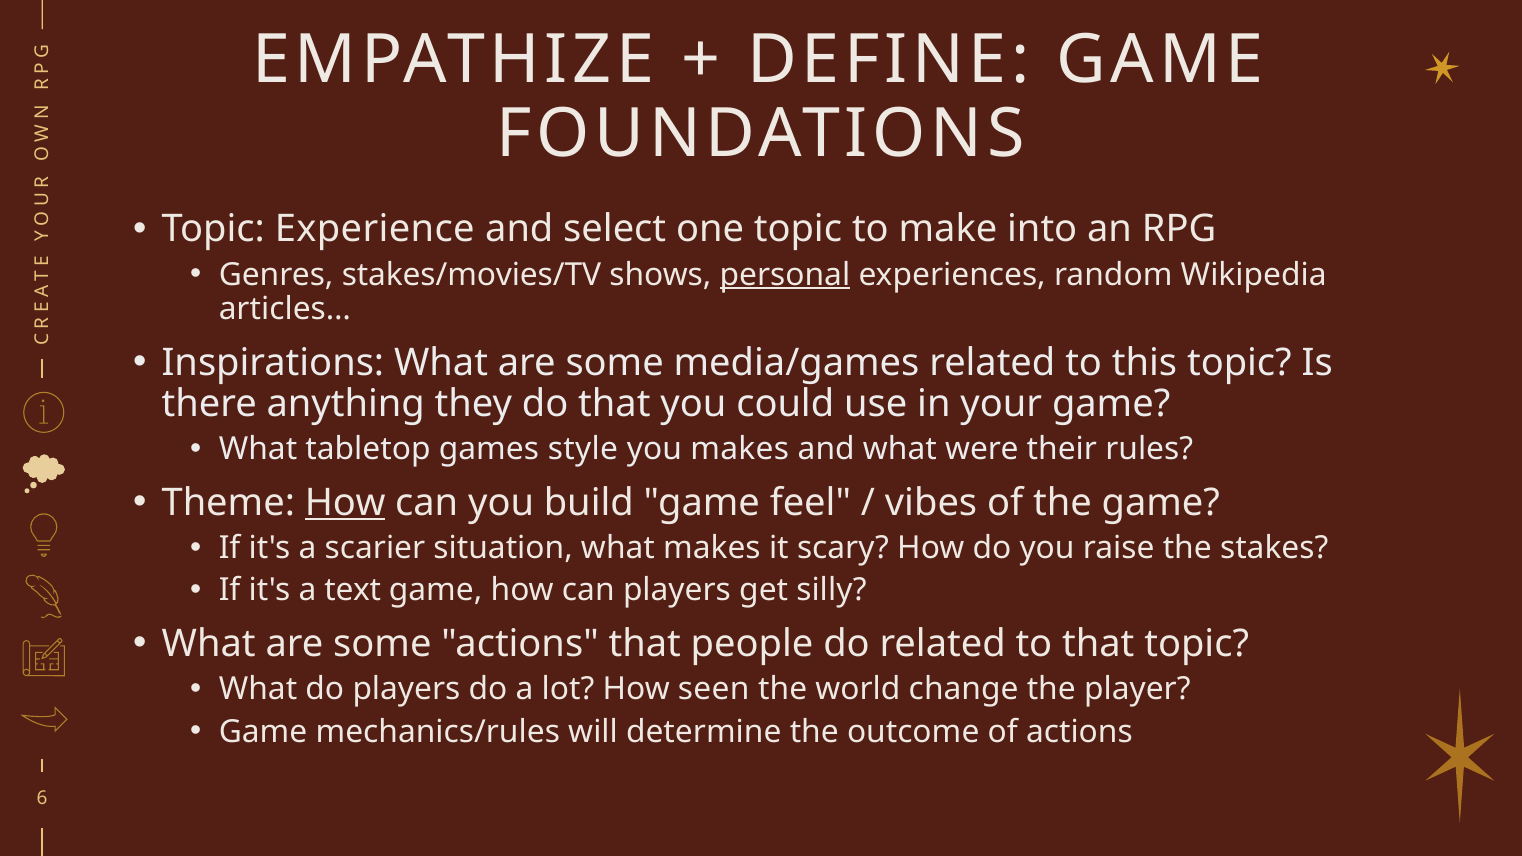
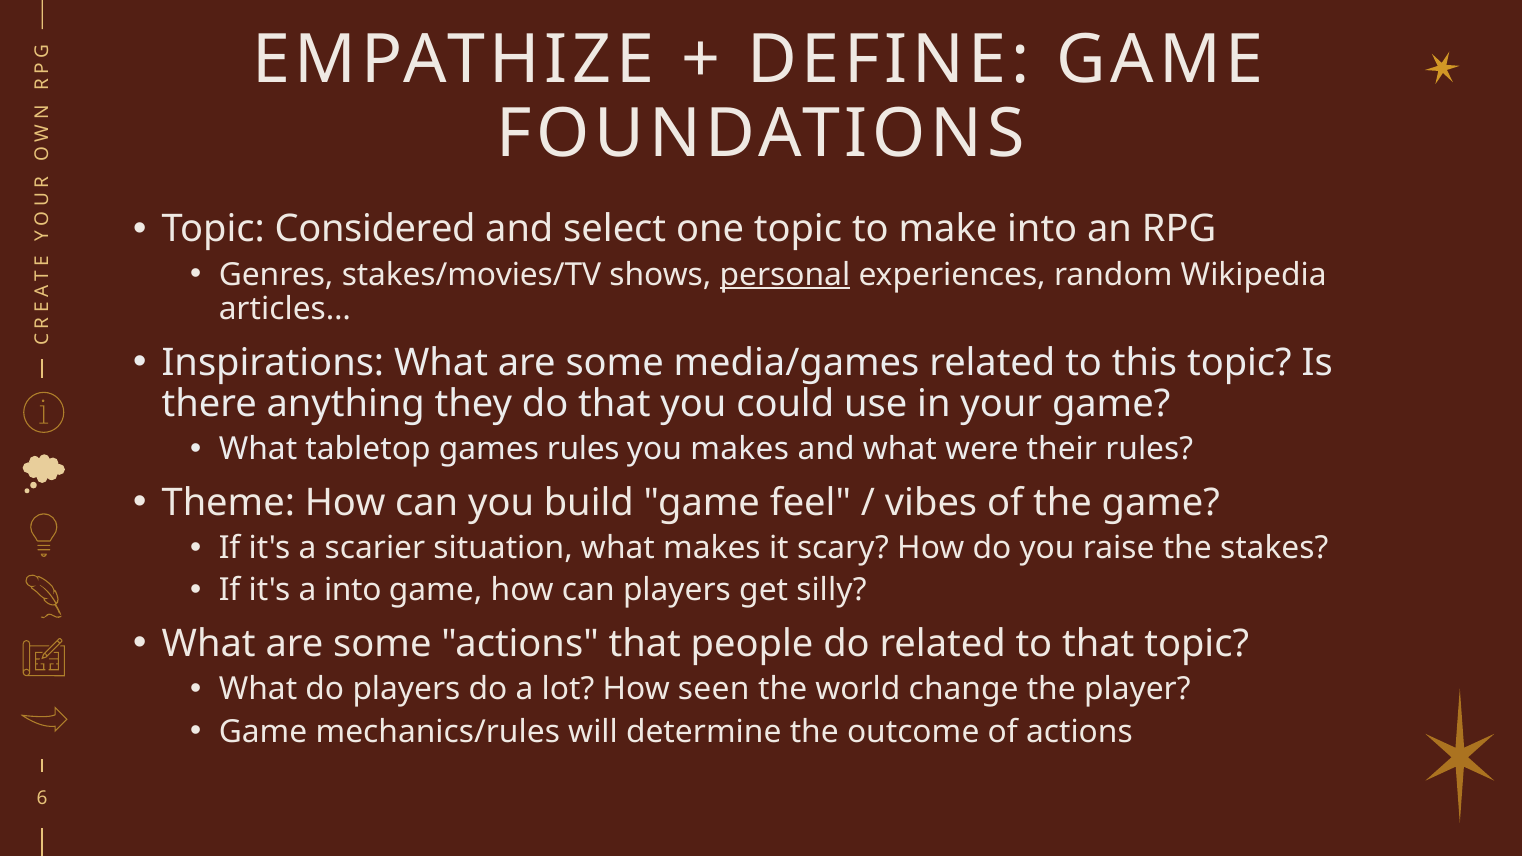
Experience: Experience -> Considered (375, 229)
games style: style -> rules (583, 449)
How underline: present -> none (345, 503)
a text: text -> into (353, 590)
